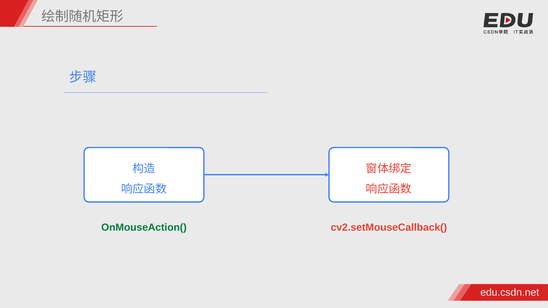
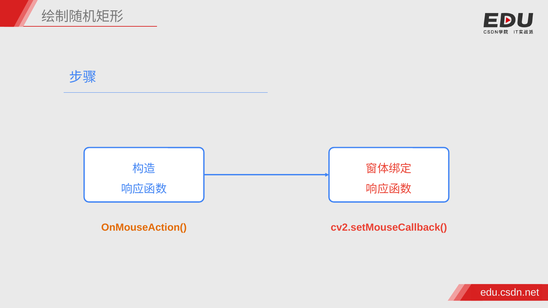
OnMouseAction( colour: green -> orange (144, 228)
